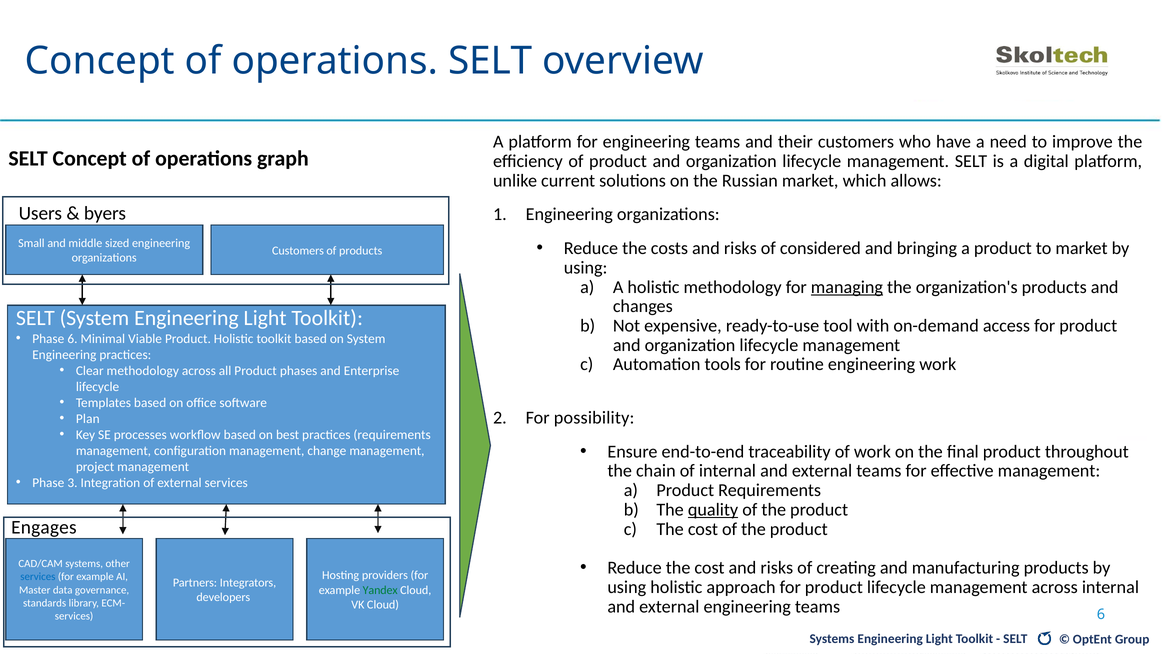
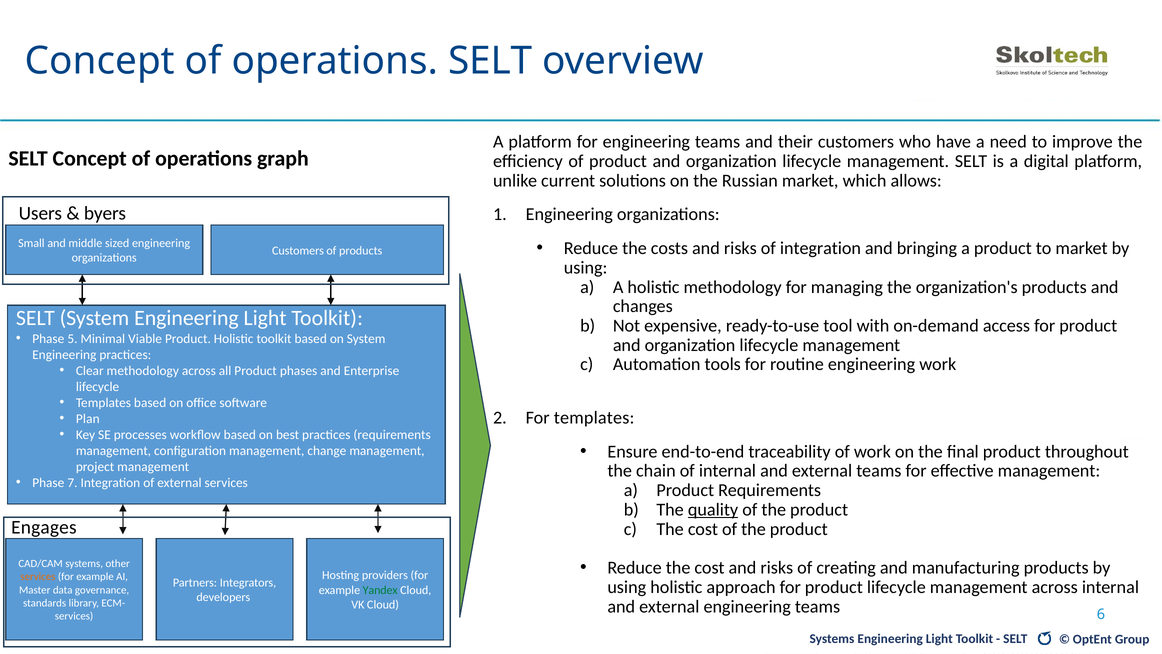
of considered: considered -> integration (820, 248)
managing underline: present -> none (847, 287)
Phase 6: 6 -> 5 (72, 338)
For possibility: possibility -> templates (594, 418)
3: 3 -> 7 (72, 482)
services colour: blue -> orange (38, 576)
